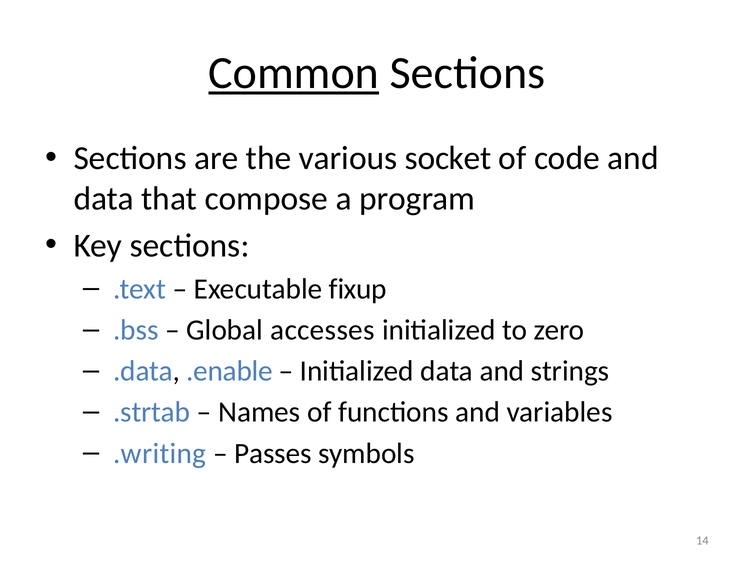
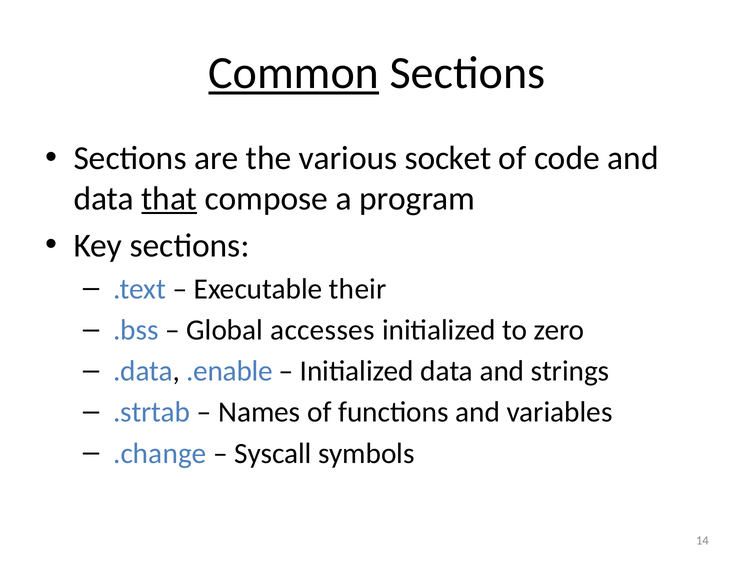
that underline: none -> present (169, 198)
fixup: fixup -> their (358, 289)
.writing: .writing -> .change (160, 453)
Passes: Passes -> Syscall (273, 453)
